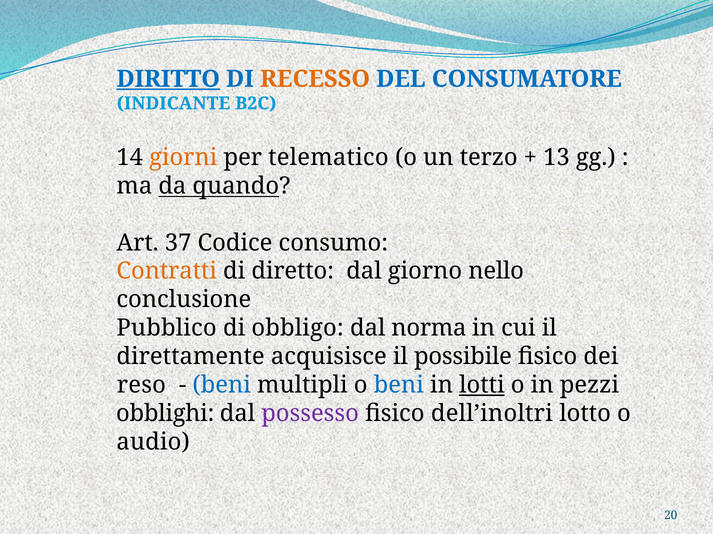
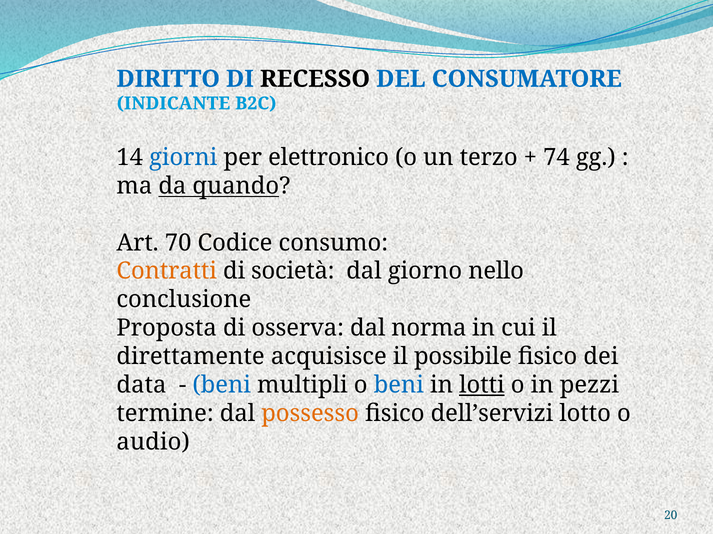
DIRITTO underline: present -> none (168, 79)
RECESSO colour: orange -> black (315, 79)
giorni colour: orange -> blue (183, 157)
telematico: telematico -> elettronico (329, 157)
13: 13 -> 74 (556, 157)
37: 37 -> 70 (178, 243)
diretto: diretto -> società (293, 272)
Pubblico: Pubblico -> Proposta (167, 329)
obbligo: obbligo -> osserva (298, 329)
reso: reso -> data (141, 386)
obblighi: obblighi -> termine (165, 414)
possesso colour: purple -> orange (310, 414)
dell’inoltri: dell’inoltri -> dell’servizi (492, 414)
